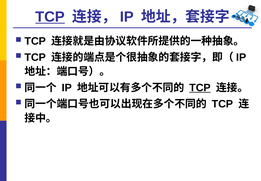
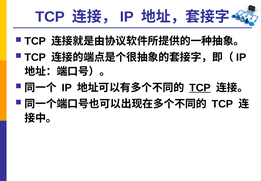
TCP underline: present -> none (50, 17)
